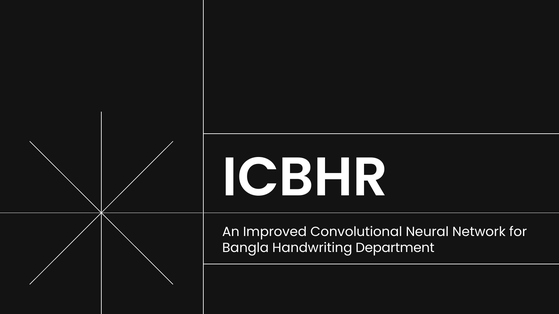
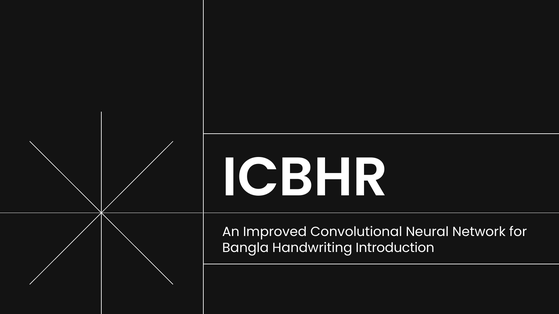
Department: Department -> Introduction (395, 248)
